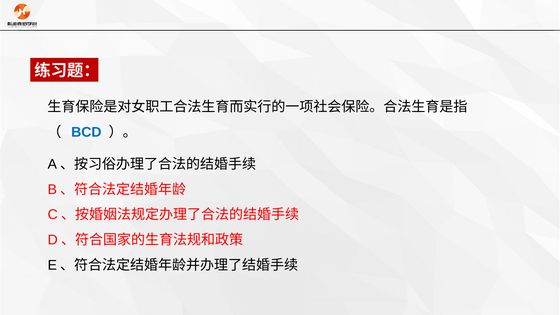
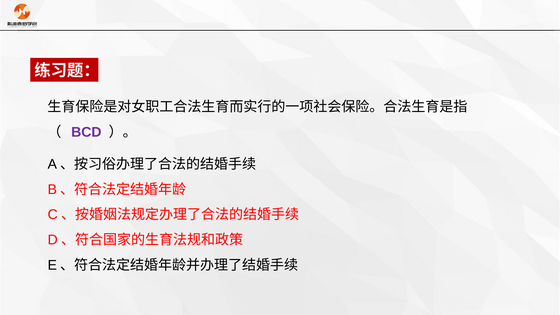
BCD colour: blue -> purple (86, 132)
